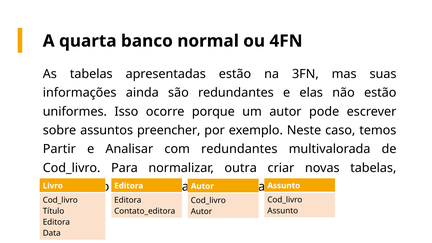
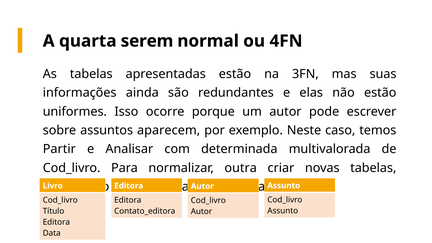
banco: banco -> serem (147, 41)
preencher: preencher -> aparecem (169, 130)
com redundantes: redundantes -> determinada (239, 149)
